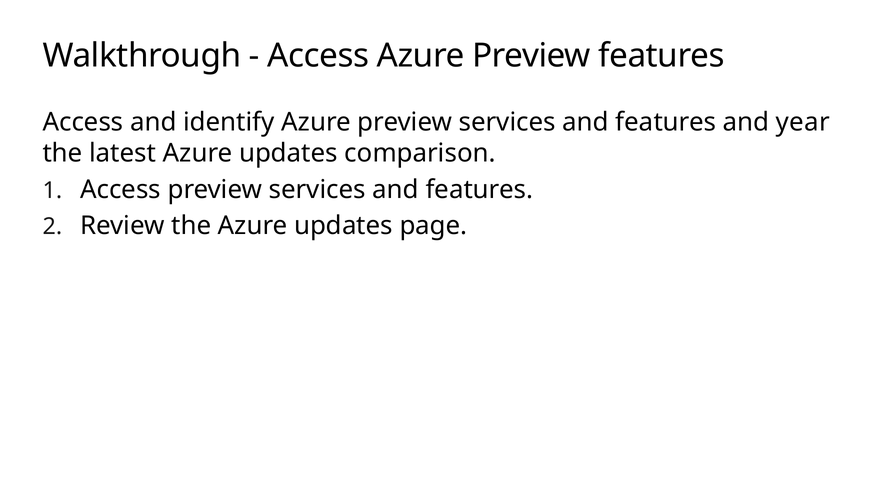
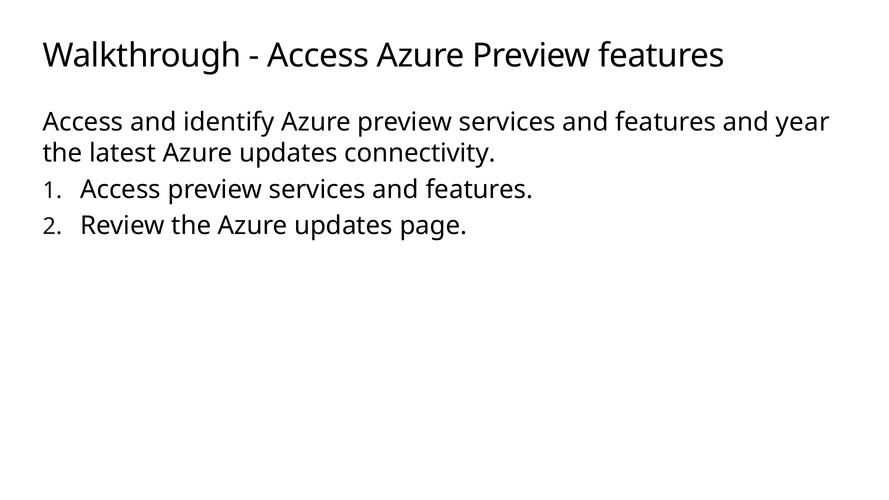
comparison: comparison -> connectivity (420, 153)
